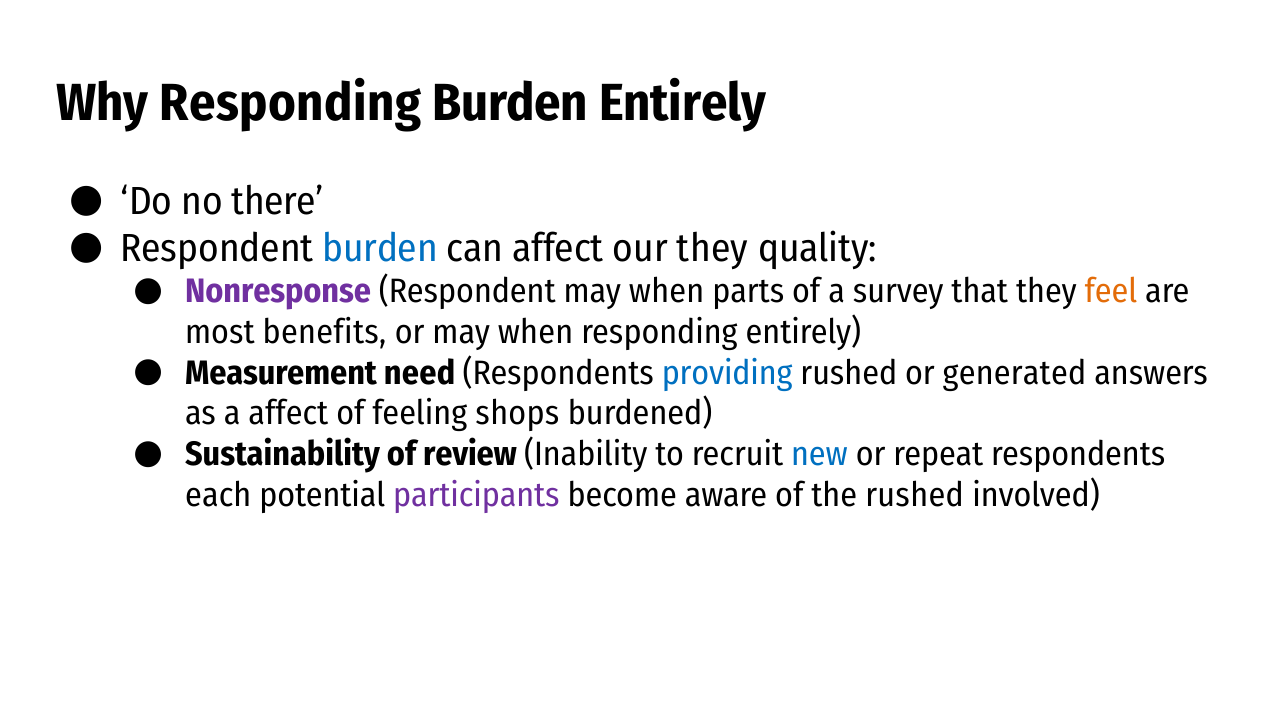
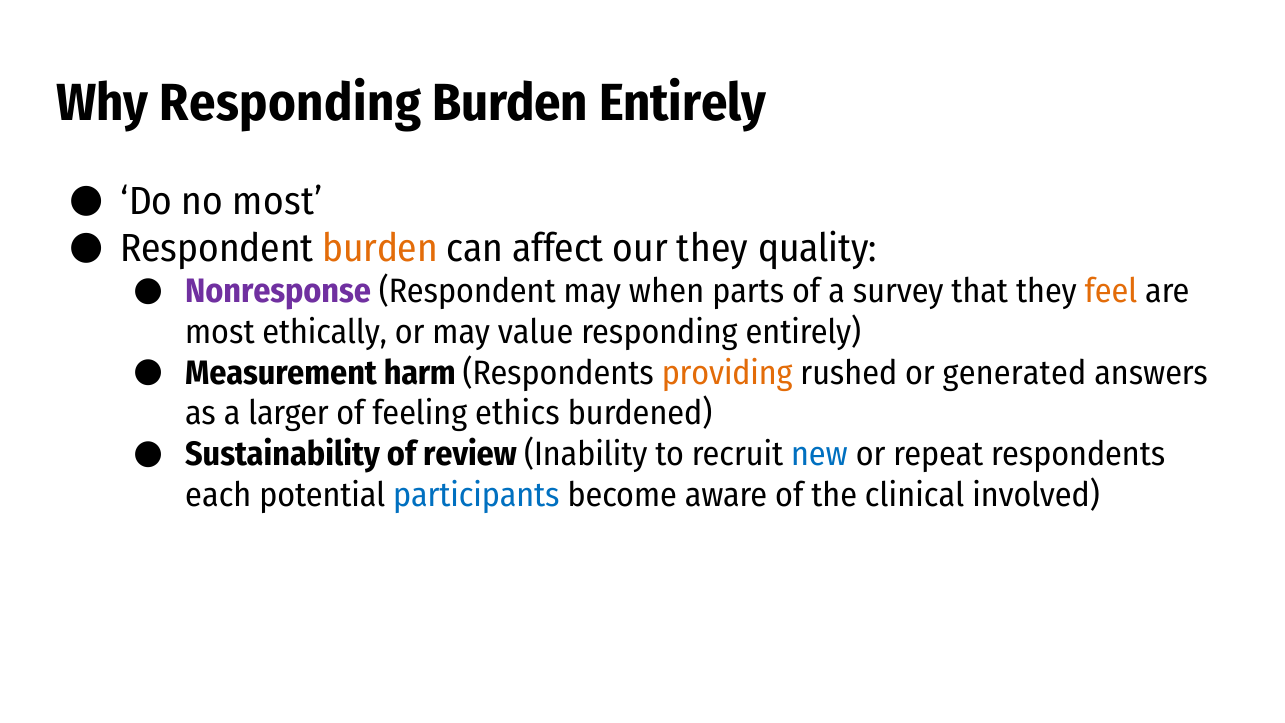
no there: there -> most (278, 201)
burden colour: blue -> orange (380, 248)
benefits: benefits -> ethically (325, 332)
or may when: when -> value (536, 332)
need: need -> harm (420, 373)
providing colour: blue -> orange (727, 373)
a affect: affect -> larger (289, 414)
shops: shops -> ethics (517, 414)
participants colour: purple -> blue (476, 495)
the rushed: rushed -> clinical (915, 495)
